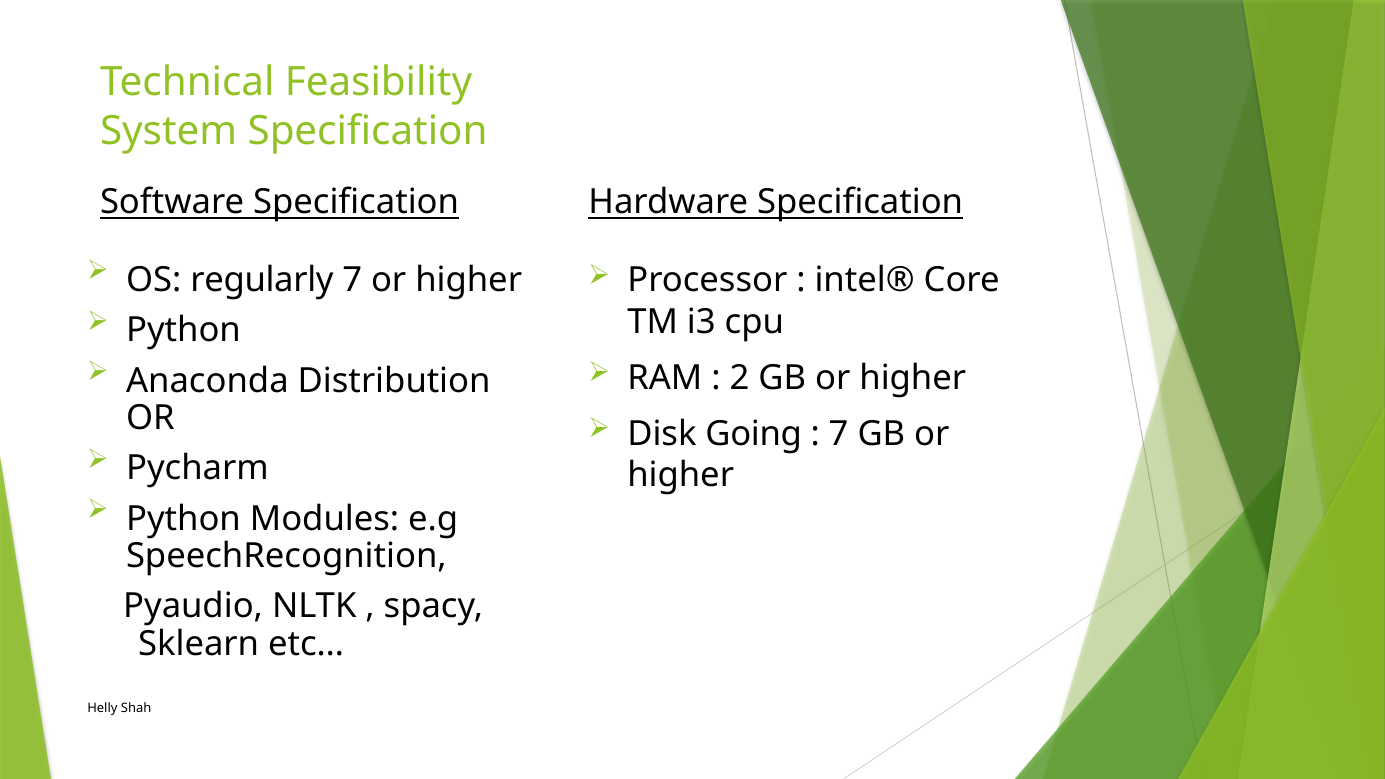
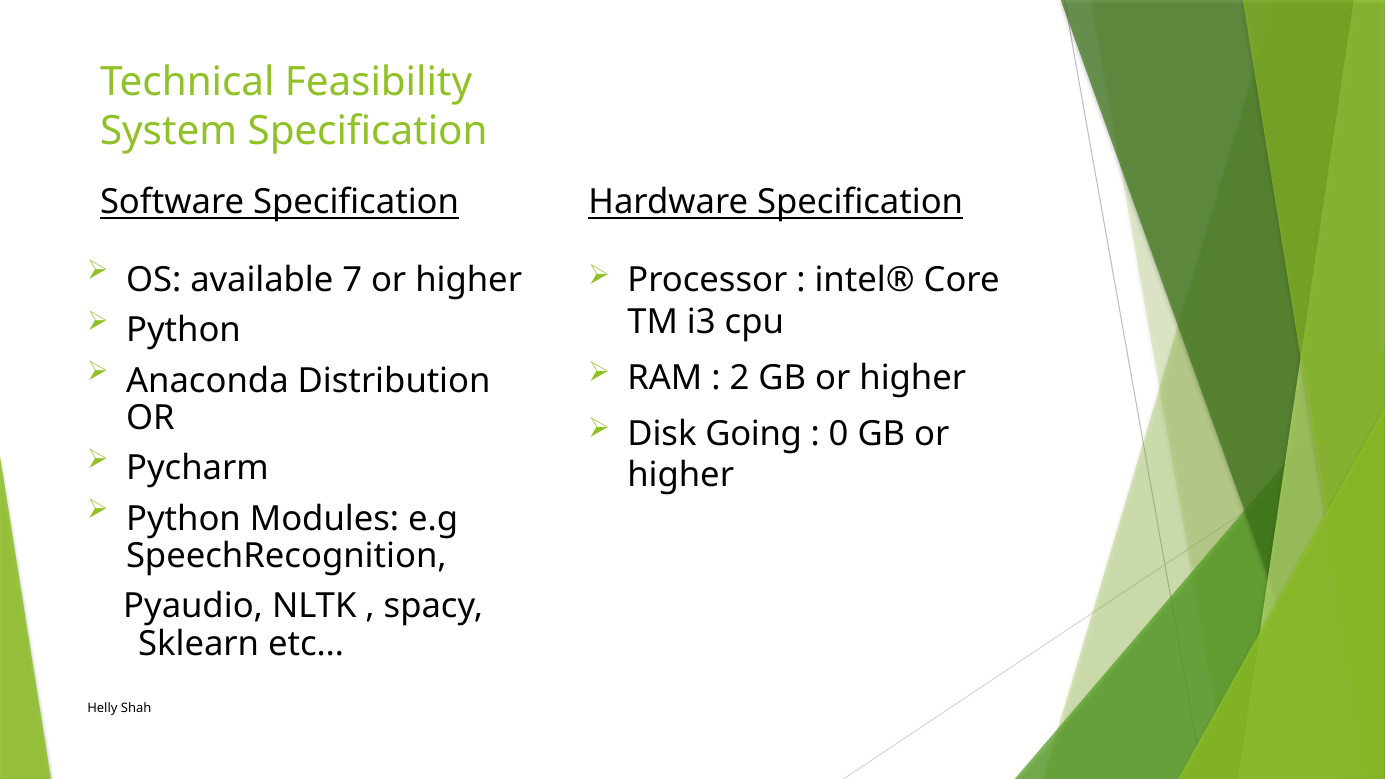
regularly: regularly -> available (262, 280)
7: 7 -> 0 (839, 434)
